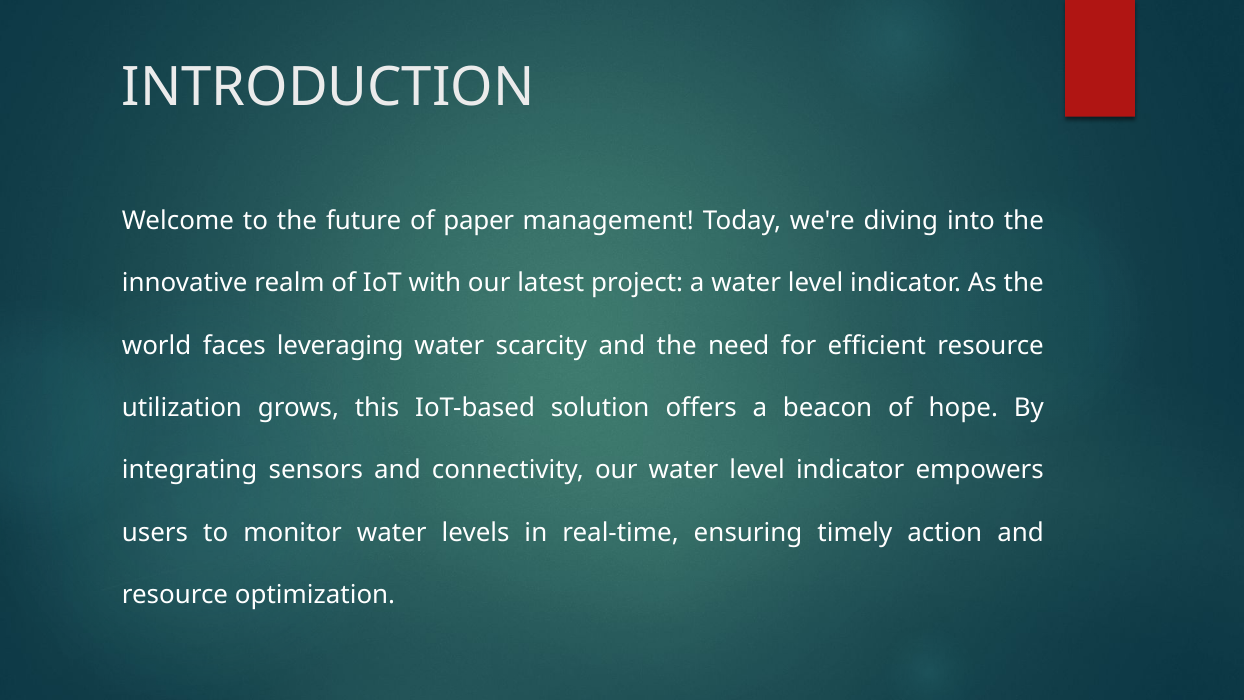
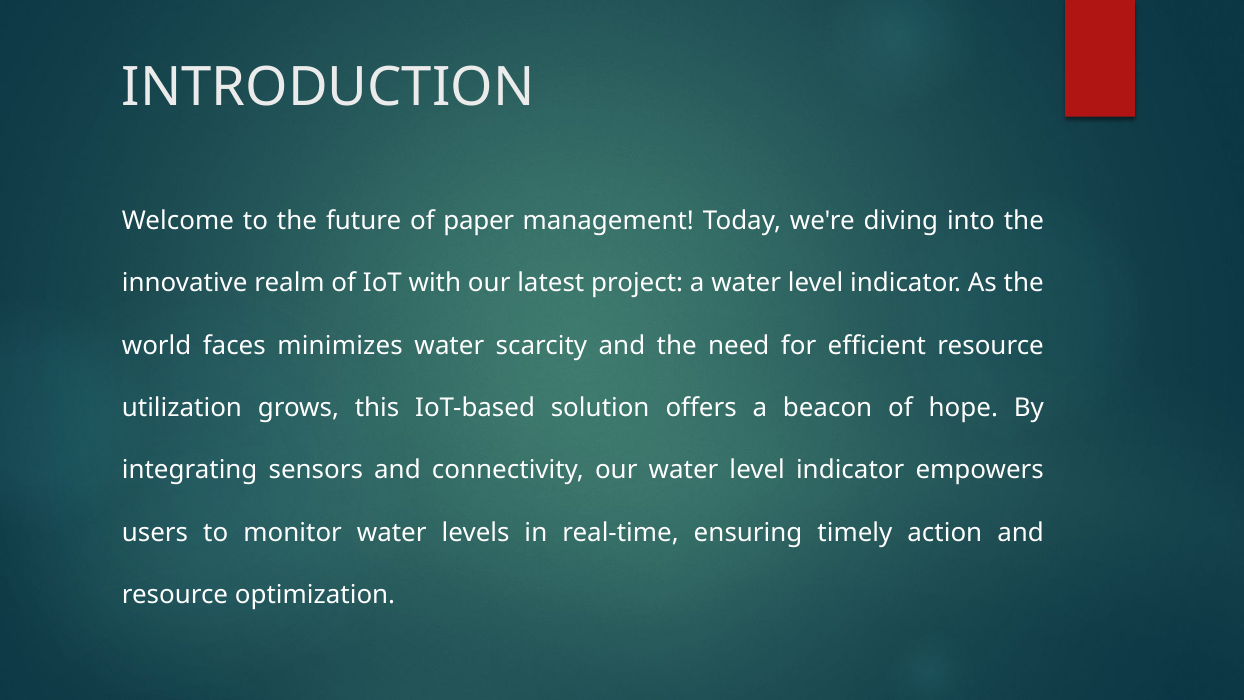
leveraging: leveraging -> minimizes (340, 345)
